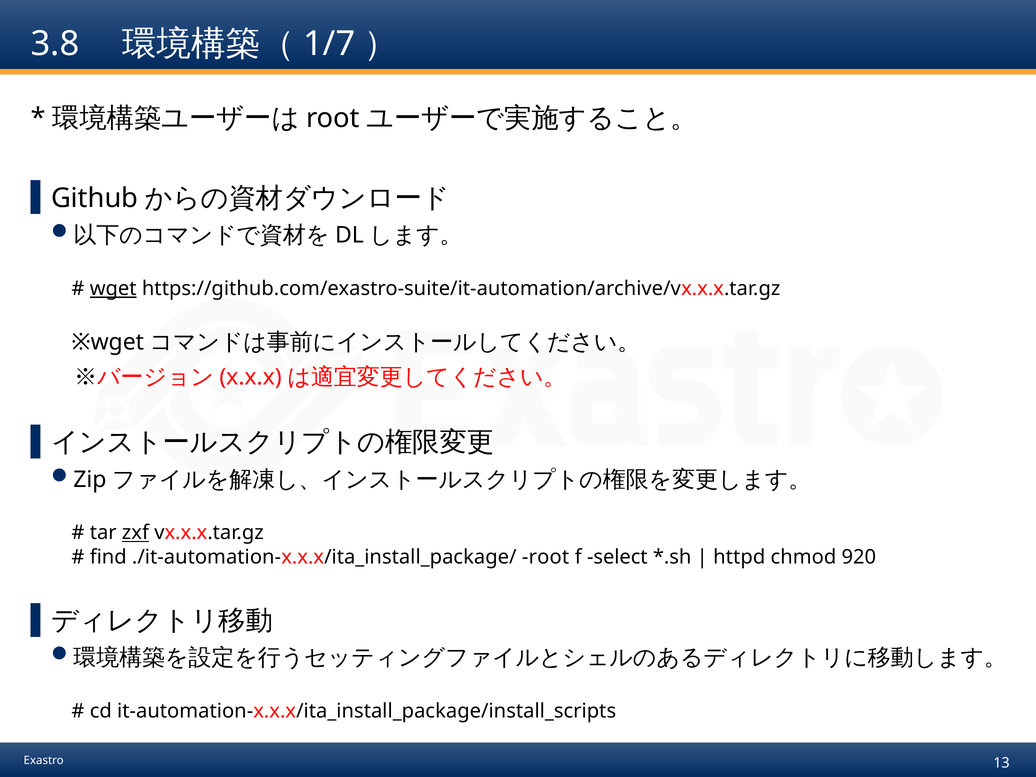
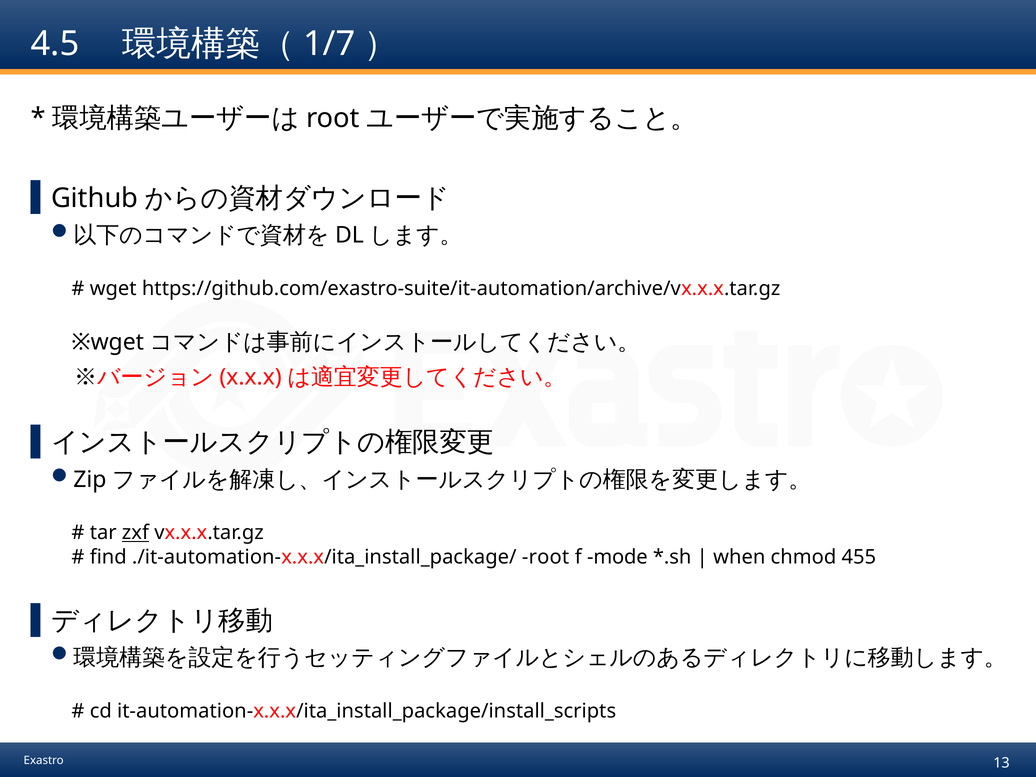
3.8: 3.8 -> 4.5 (55, 44)
wget underline: present -> none (113, 289)
select: select -> mode (617, 557)
httpd: httpd -> when (739, 557)
920: 920 -> 455 (859, 557)
